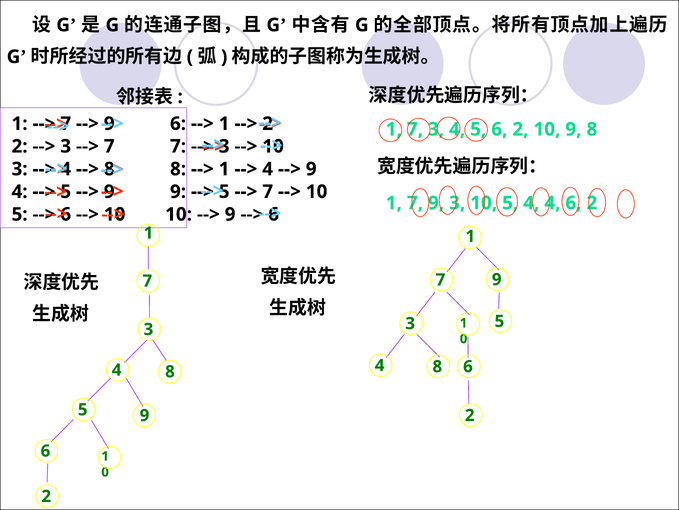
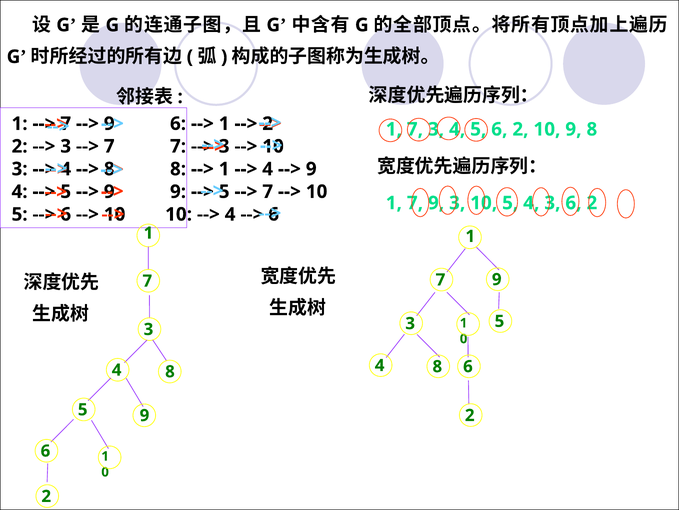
4 4: 4 -> 3 (552, 203)
9: 9 -> 4 (230, 214)
